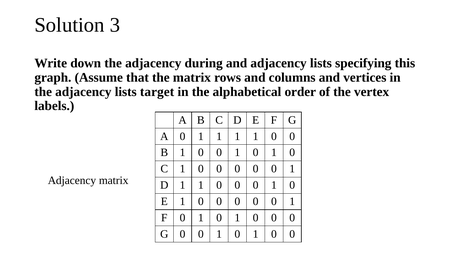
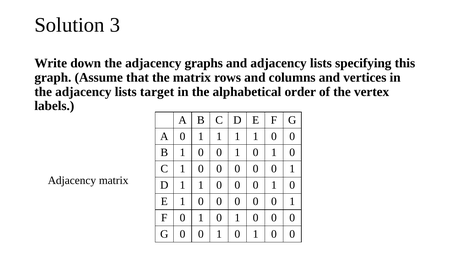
during: during -> graphs (204, 63)
